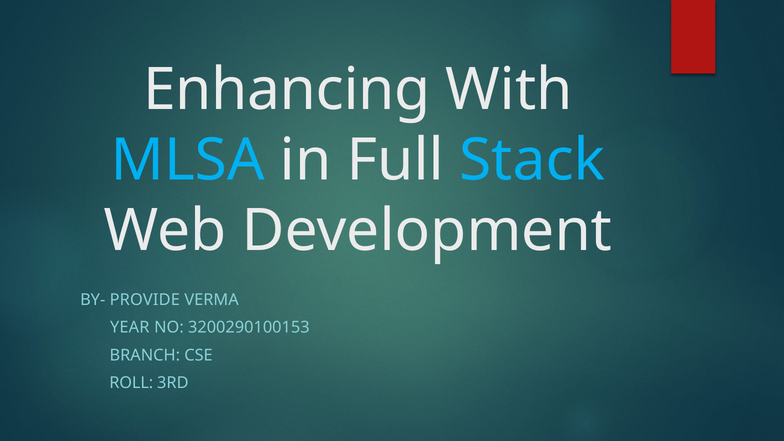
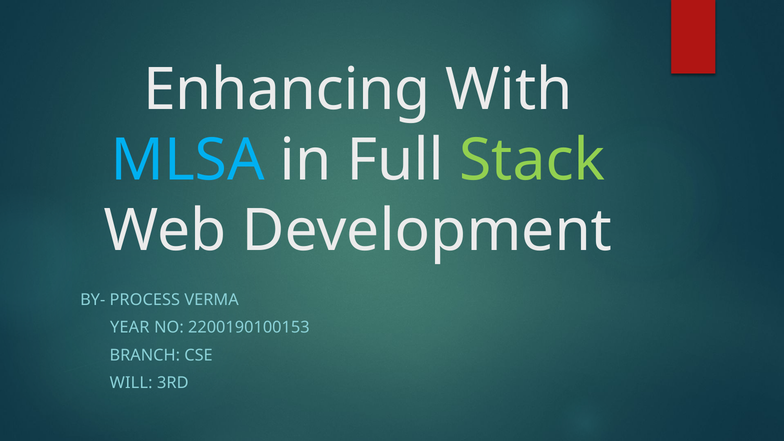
Stack colour: light blue -> light green (532, 160)
PROVIDE: PROVIDE -> PROCESS (145, 300)
3200290100153: 3200290100153 -> 2200190100153 (249, 327)
ROLL: ROLL -> WILL (131, 383)
